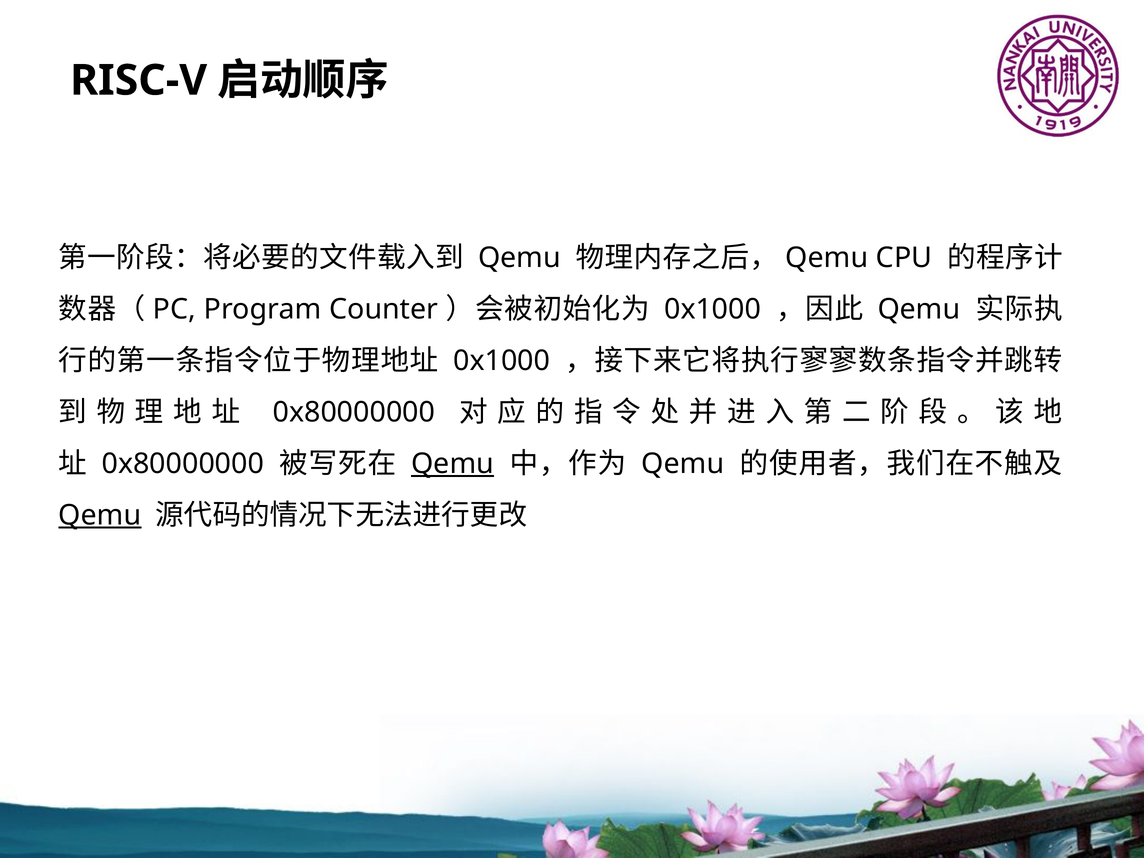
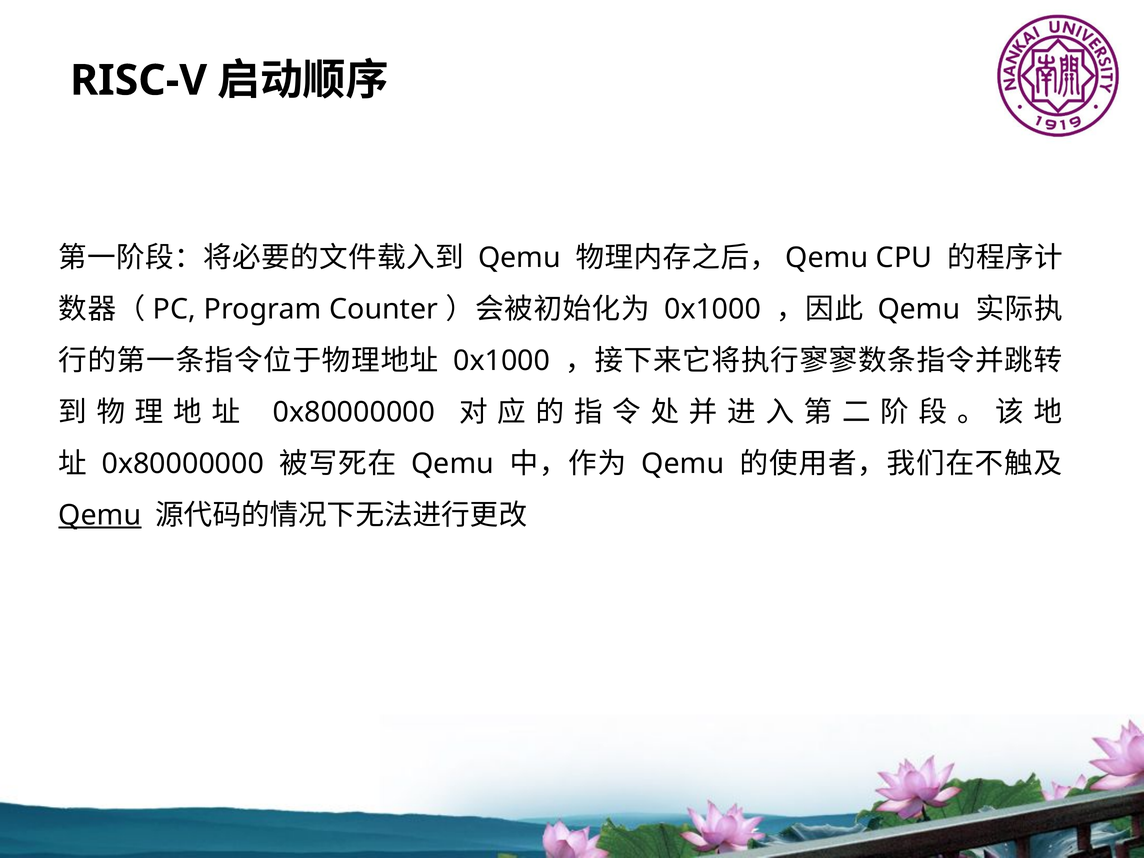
Qemu underline: present -> none (453, 464)
